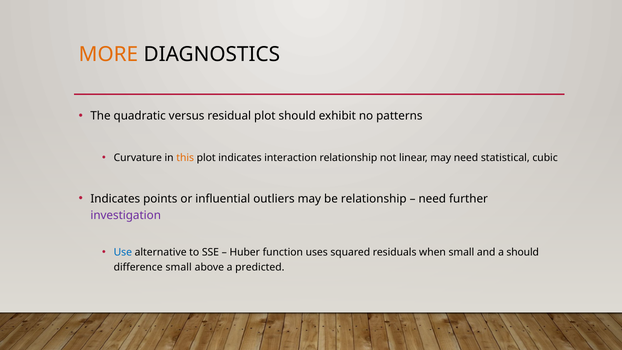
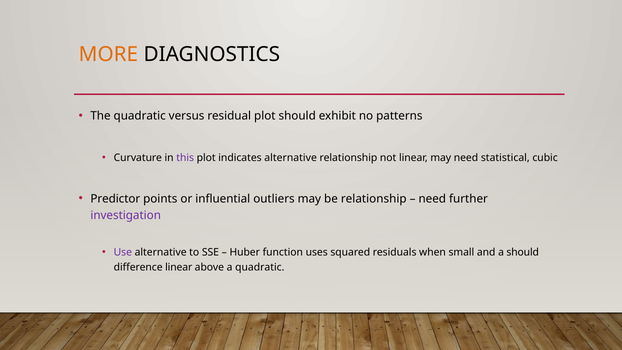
this colour: orange -> purple (185, 158)
indicates interaction: interaction -> alternative (291, 158)
Indicates: Indicates -> Predictor (115, 199)
Use colour: blue -> purple (123, 252)
difference small: small -> linear (179, 267)
a predicted: predicted -> quadratic (260, 267)
